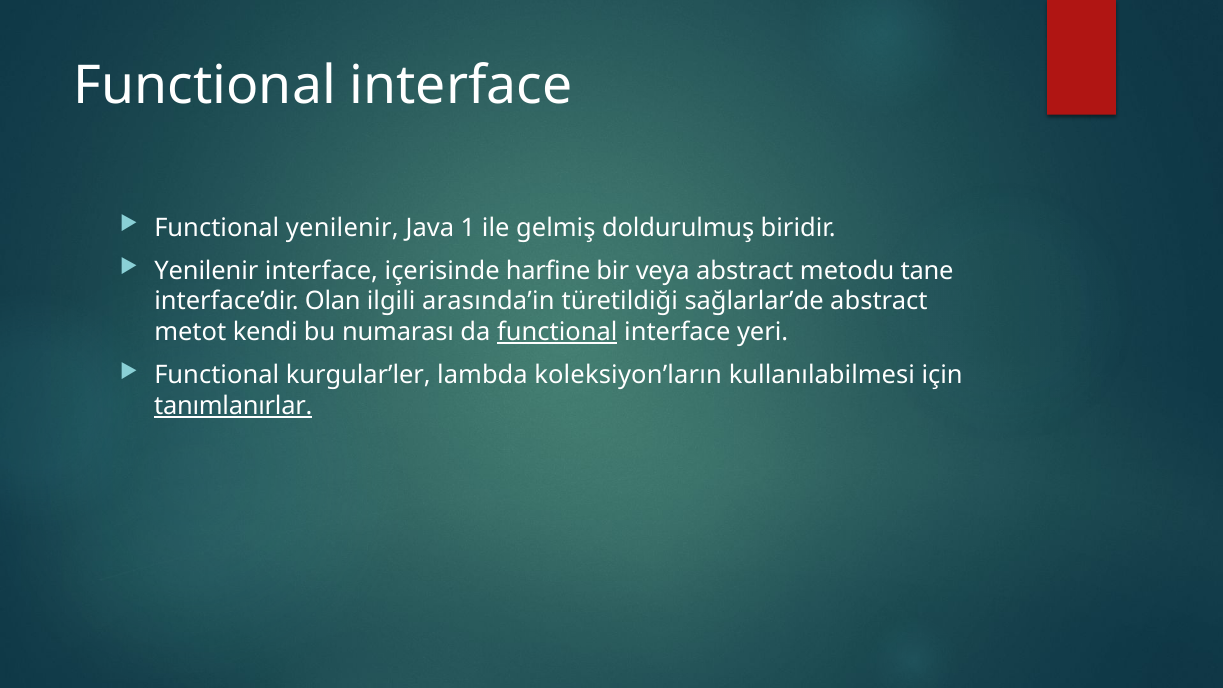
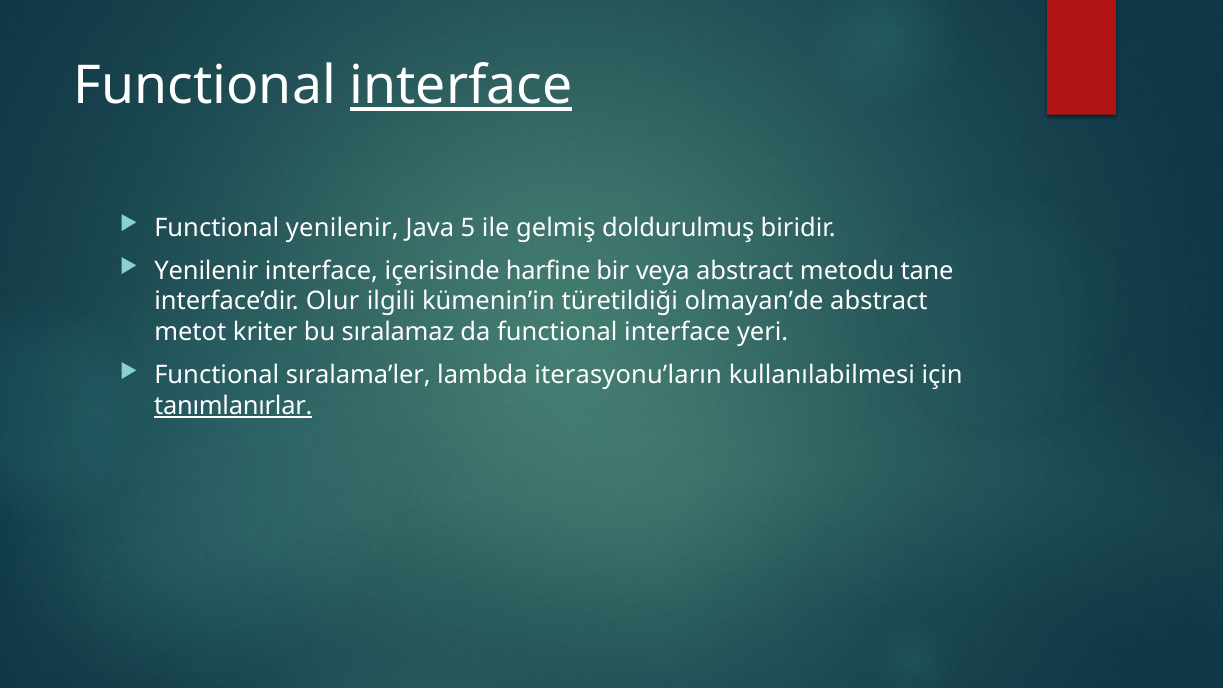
interface underline: none -> present (461, 86)
1: 1 -> 5 (468, 228)
Olan: Olan -> Olur (333, 302)
arasında’in: arasında’in -> kümenin’in (488, 302)
sağlarlar’de: sağlarlar’de -> olmayan’de (754, 302)
kendi: kendi -> kriter (265, 332)
numarası: numarası -> sıralamaz (398, 332)
functional underline: present -> none (557, 332)
kurgular’ler: kurgular’ler -> sıralama’ler (358, 375)
koleksiyon’ların: koleksiyon’ların -> iterasyonu’ların (628, 375)
